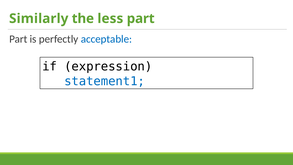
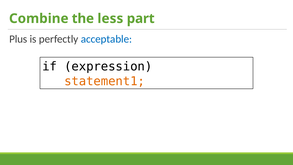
Similarly: Similarly -> Combine (39, 19)
Part: Part -> Plus (18, 39)
statement1 colour: blue -> orange (105, 81)
